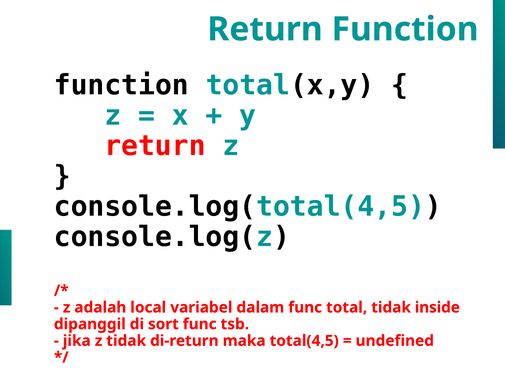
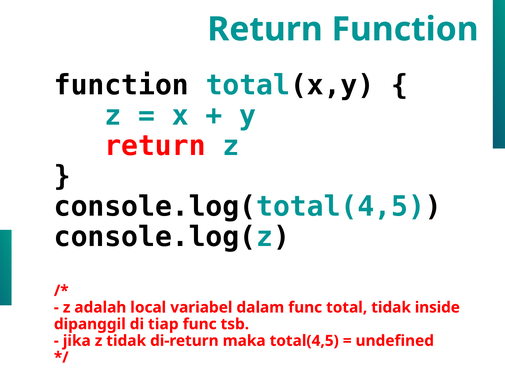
sort: sort -> tiap (163, 324)
